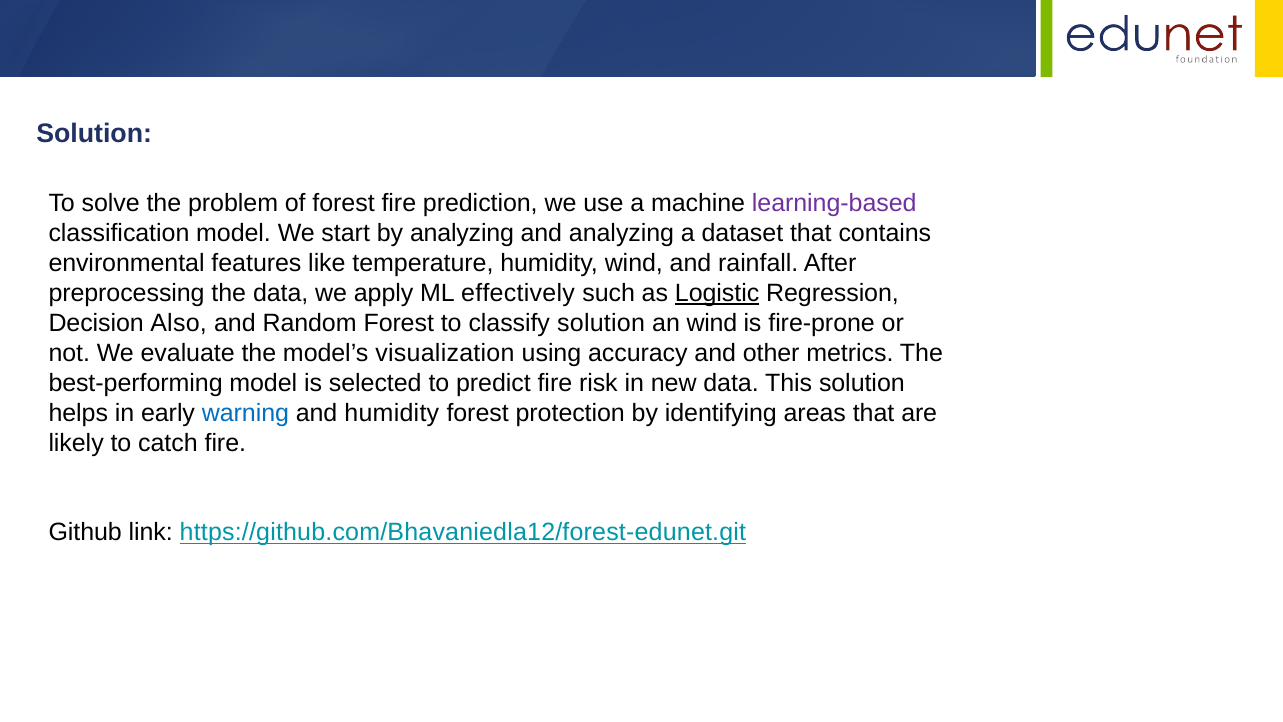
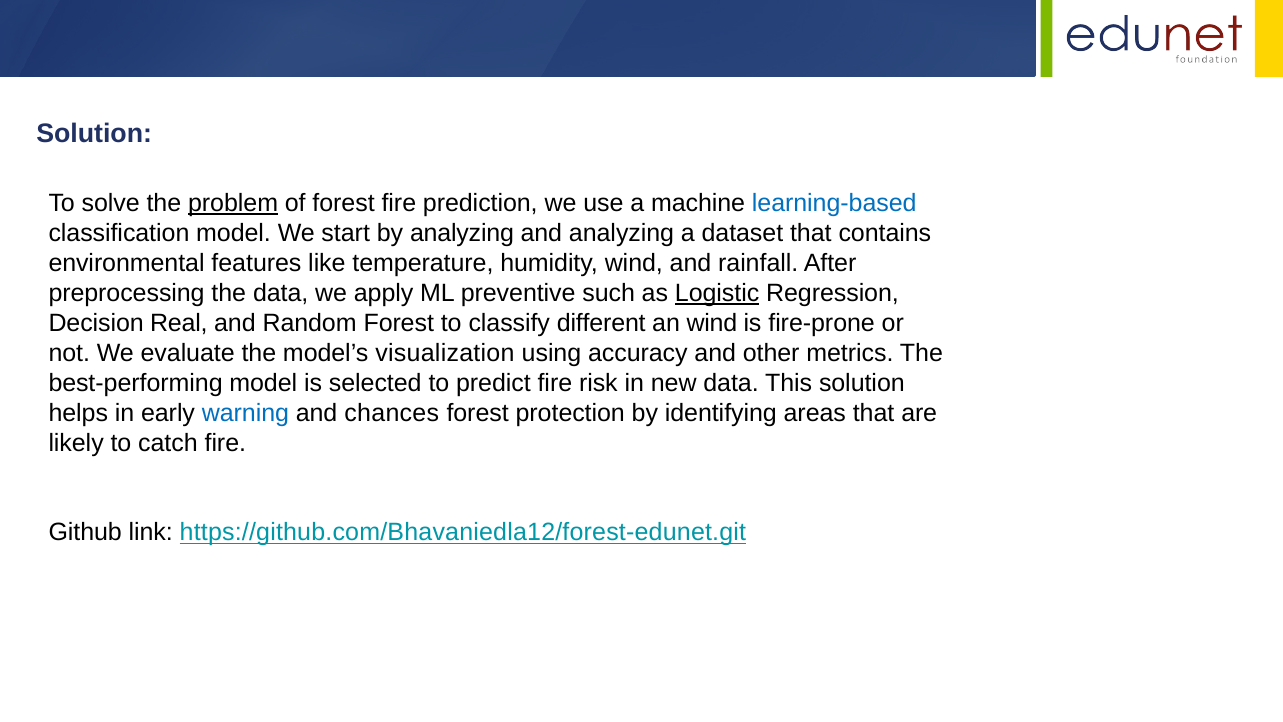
problem underline: none -> present (233, 203)
learning-based colour: purple -> blue (834, 203)
effectively: effectively -> preventive (518, 293)
Also: Also -> Real (179, 323)
classify solution: solution -> different (601, 323)
and humidity: humidity -> chances (392, 413)
